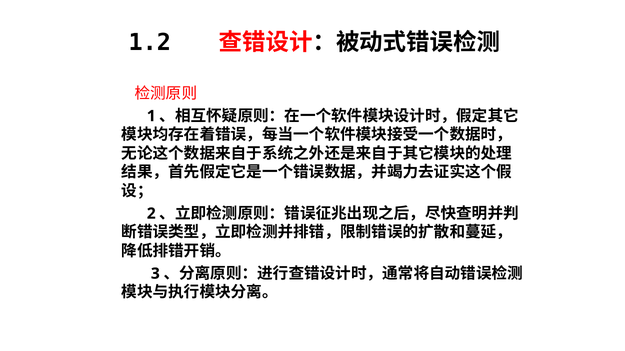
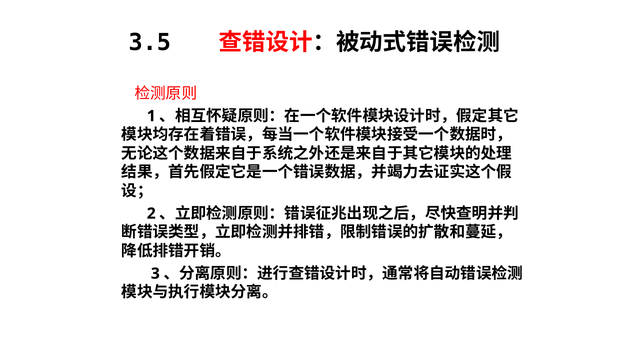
1.2: 1.2 -> 3.5 (150, 42)
